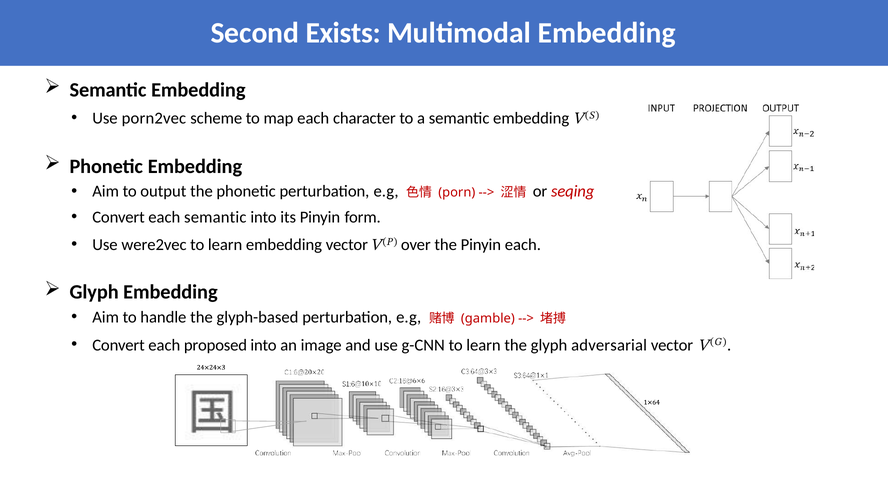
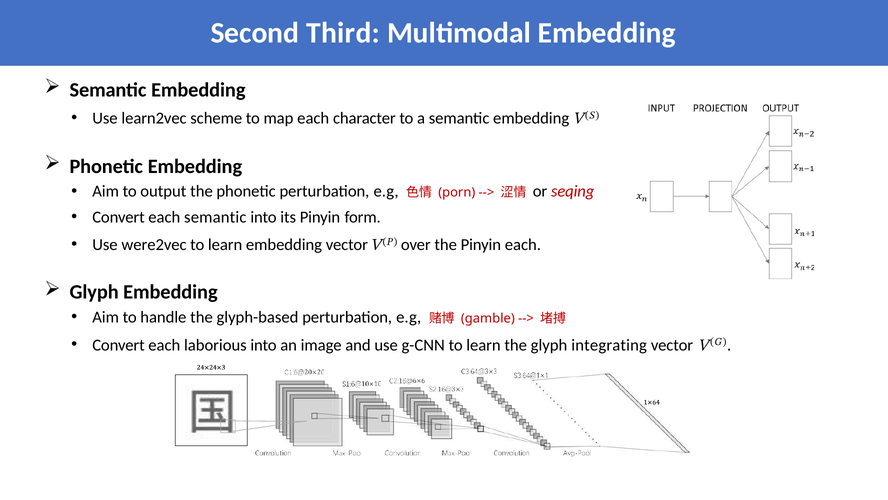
Exists: Exists -> Third (343, 33)
porn2vec: porn2vec -> learn2vec (154, 118)
proposed: proposed -> laborious (215, 345)
adversarial: adversarial -> integrating (609, 345)
